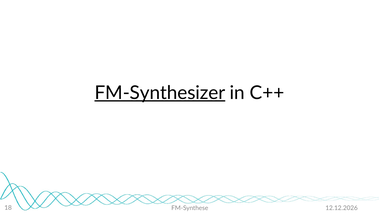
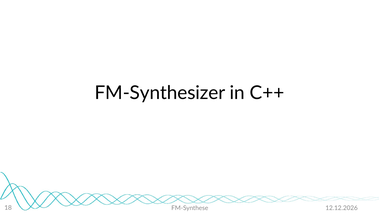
FM-Synthesizer underline: present -> none (160, 93)
